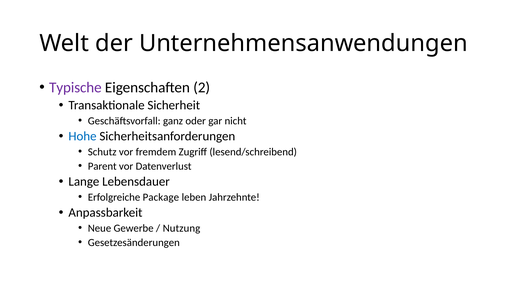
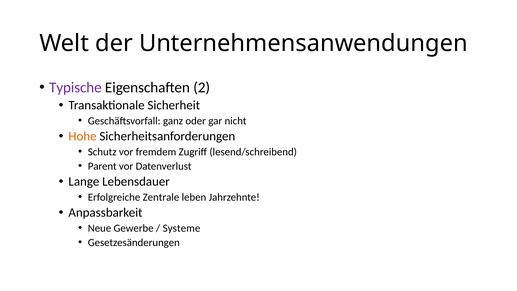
Hohe colour: blue -> orange (83, 136)
Package: Package -> Zentrale (161, 197)
Nutzung: Nutzung -> Systeme (182, 228)
